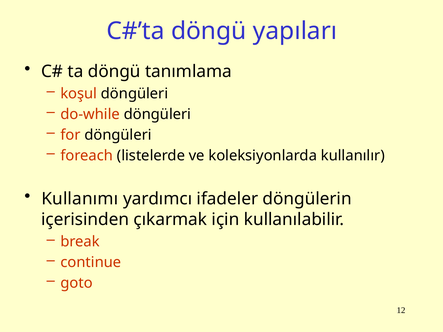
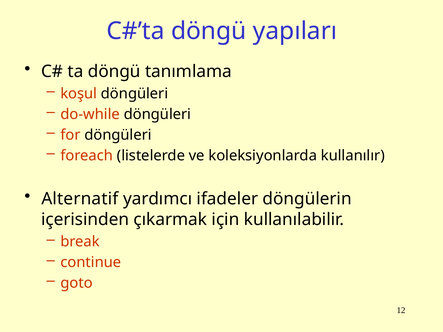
Kullanımı: Kullanımı -> Alternatif (80, 199)
